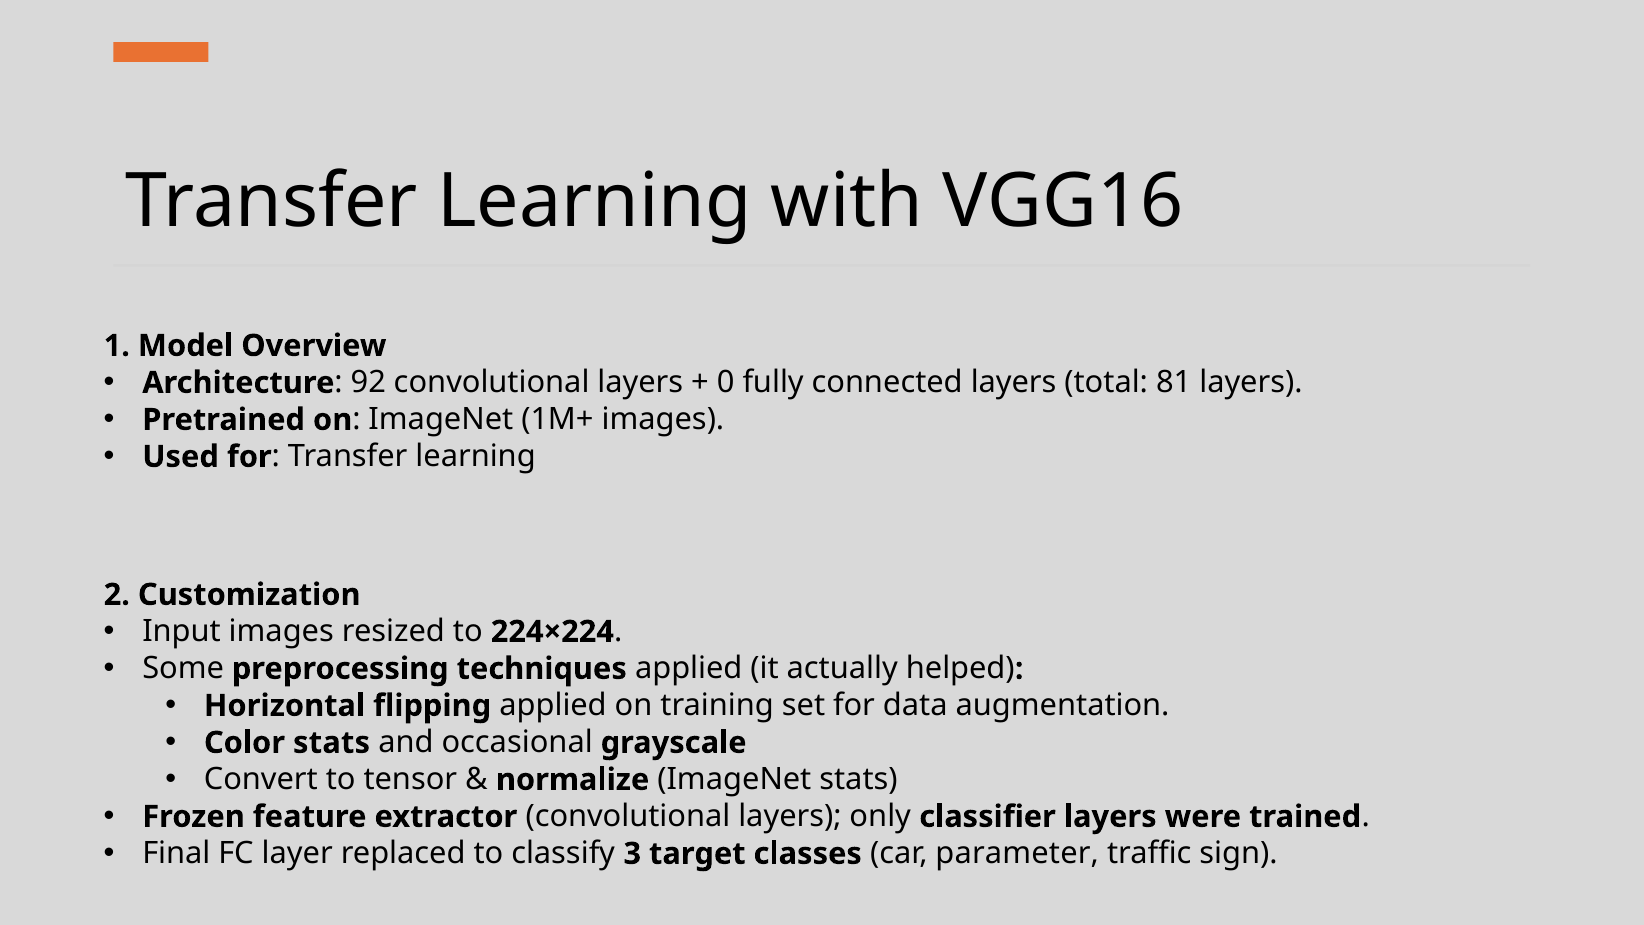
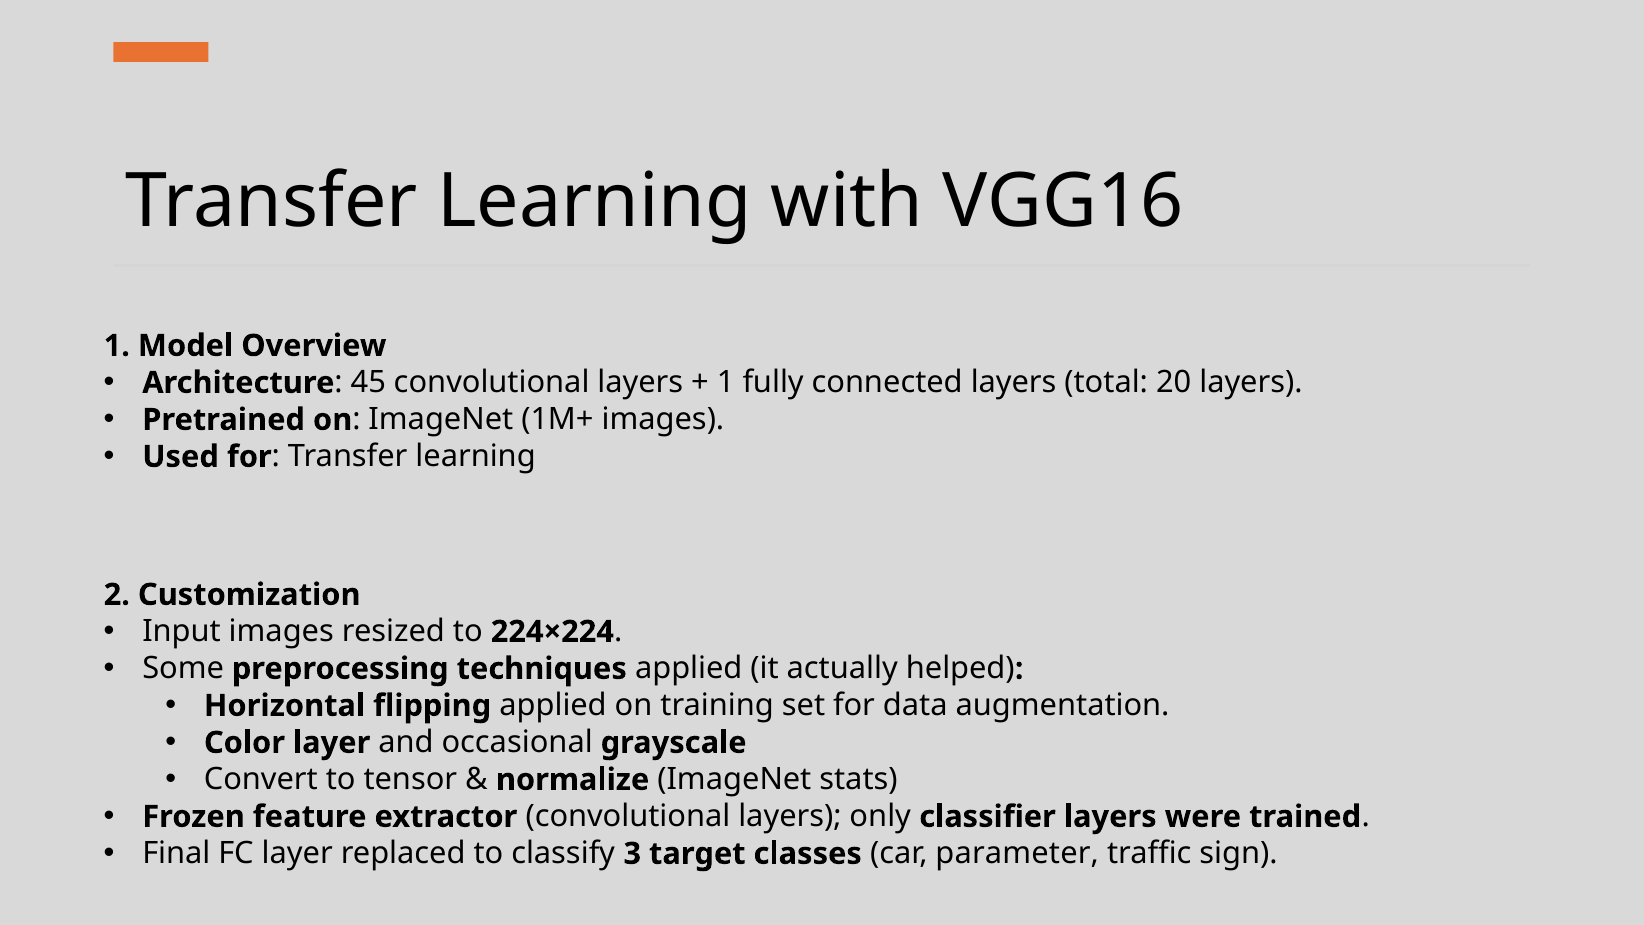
92: 92 -> 45 (368, 383)
0: 0 -> 1 (726, 383)
81: 81 -> 20 (1174, 383)
Color stats: stats -> layer (332, 742)
